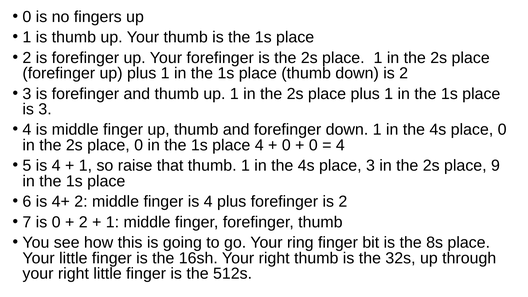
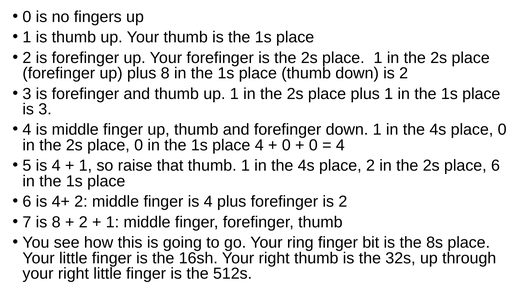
up plus 1: 1 -> 8 (165, 73)
place 3: 3 -> 2 (370, 166)
place 9: 9 -> 6 (495, 166)
is 0: 0 -> 8 (56, 222)
